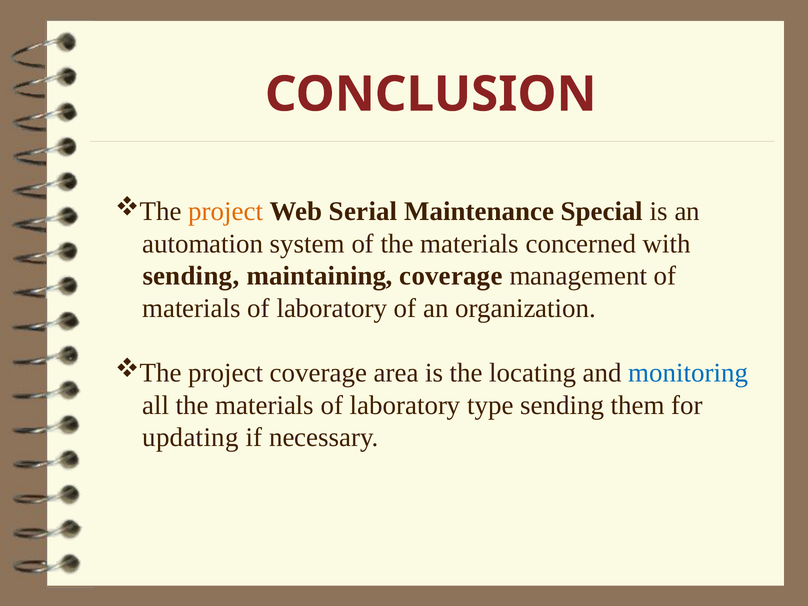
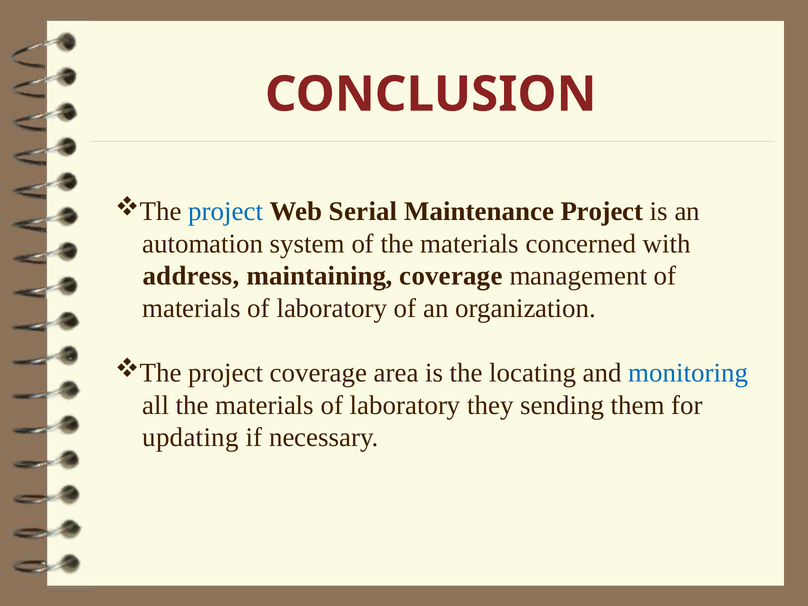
project colour: orange -> blue (226, 211)
Maintenance Special: Special -> Project (602, 211)
sending: sending -> address (191, 276)
type: type -> they (490, 405)
